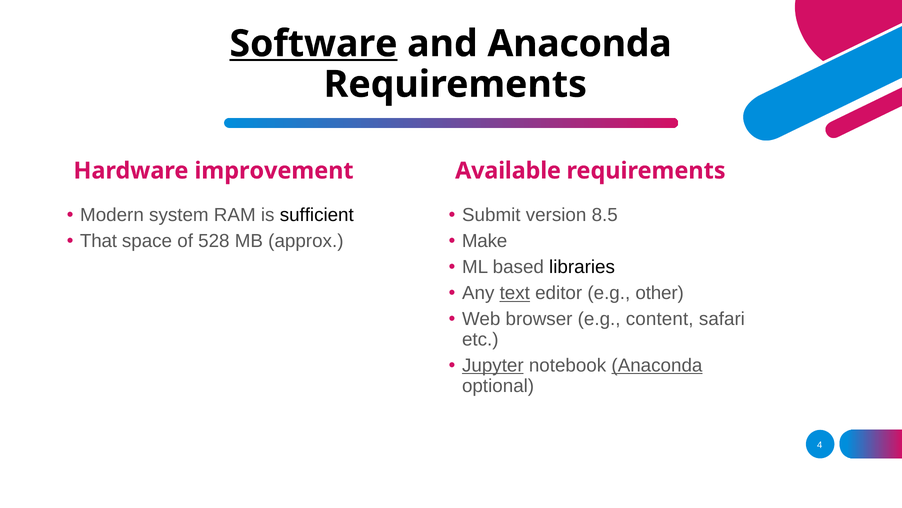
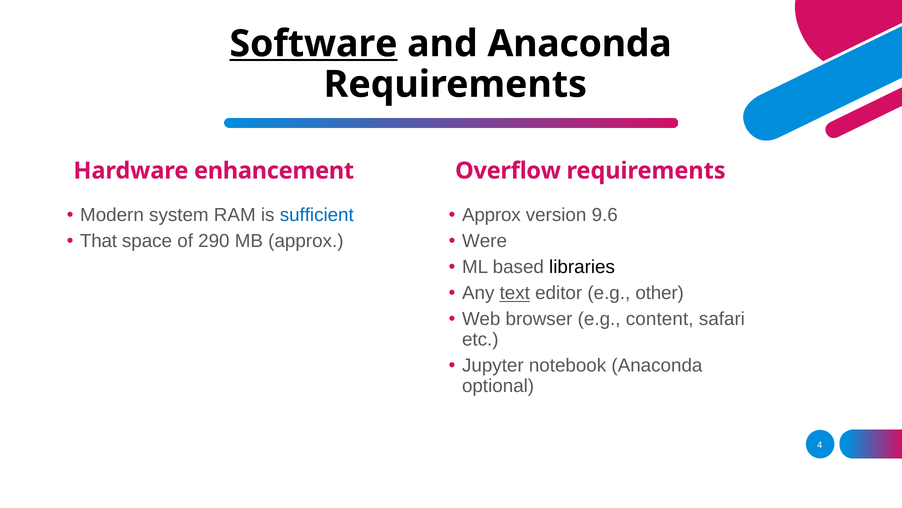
improvement: improvement -> enhancement (274, 171)
Available: Available -> Overflow (508, 171)
sufficient colour: black -> blue (317, 215)
Submit: Submit -> Approx (491, 215)
8.5: 8.5 -> 9.6 (605, 215)
528: 528 -> 290 (214, 241)
Make: Make -> Were (484, 241)
Jupyter underline: present -> none (493, 365)
Anaconda underline: present -> none (657, 365)
